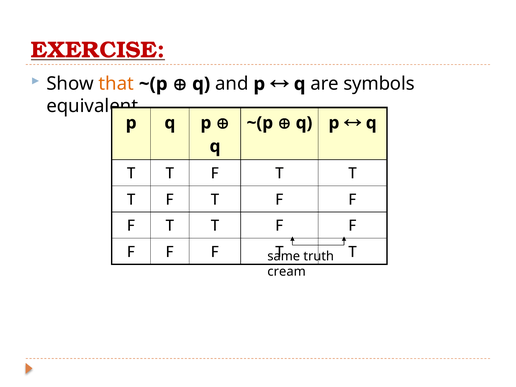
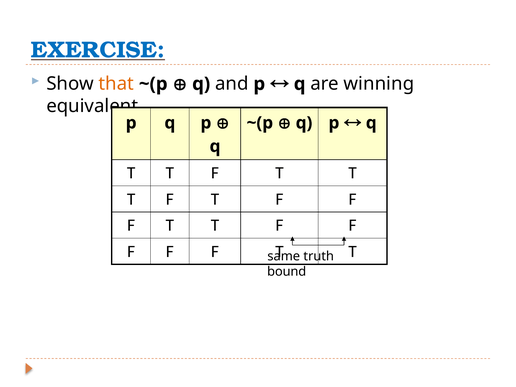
EXERCISE colour: red -> blue (98, 50)
symbols: symbols -> winning (379, 84)
cream: cream -> bound (287, 272)
